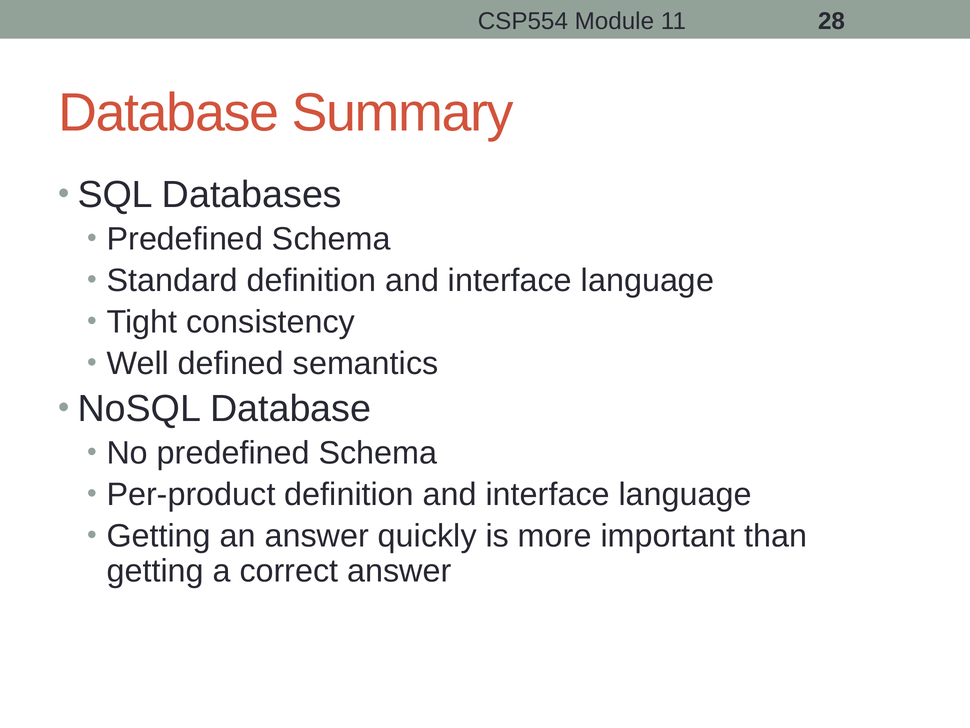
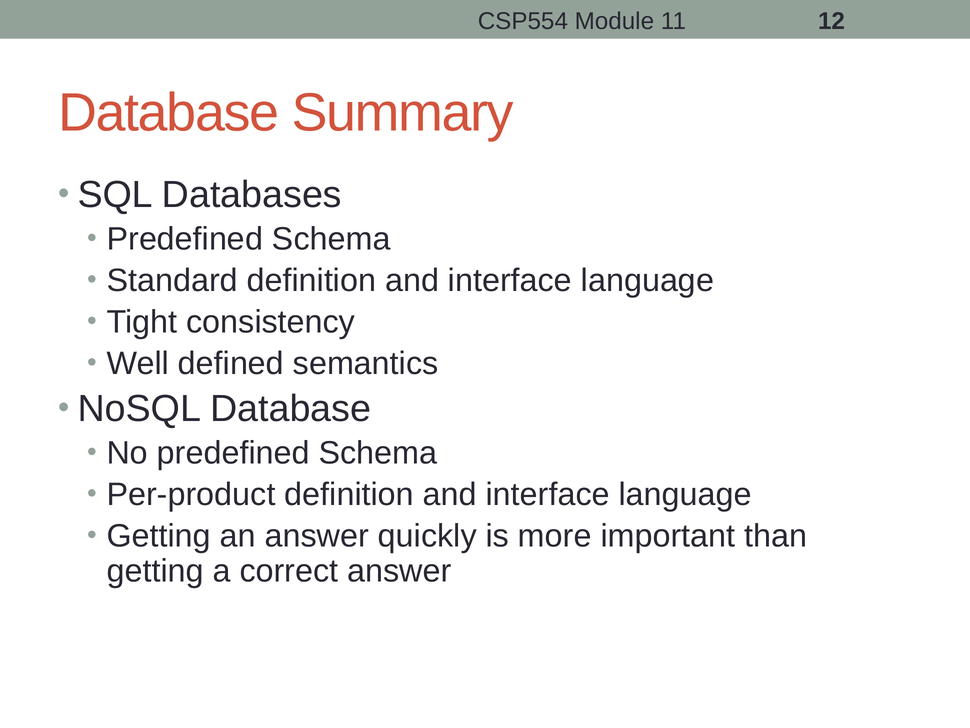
28: 28 -> 12 (832, 21)
